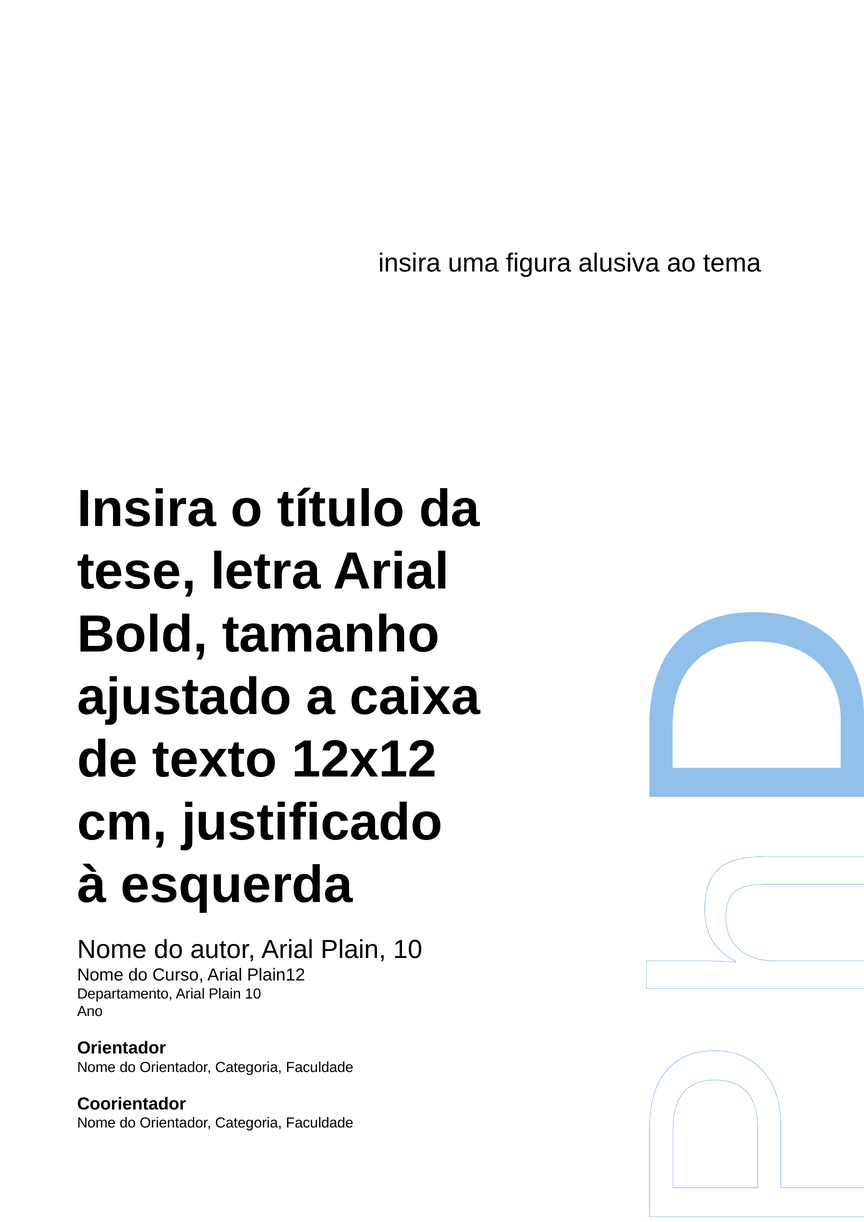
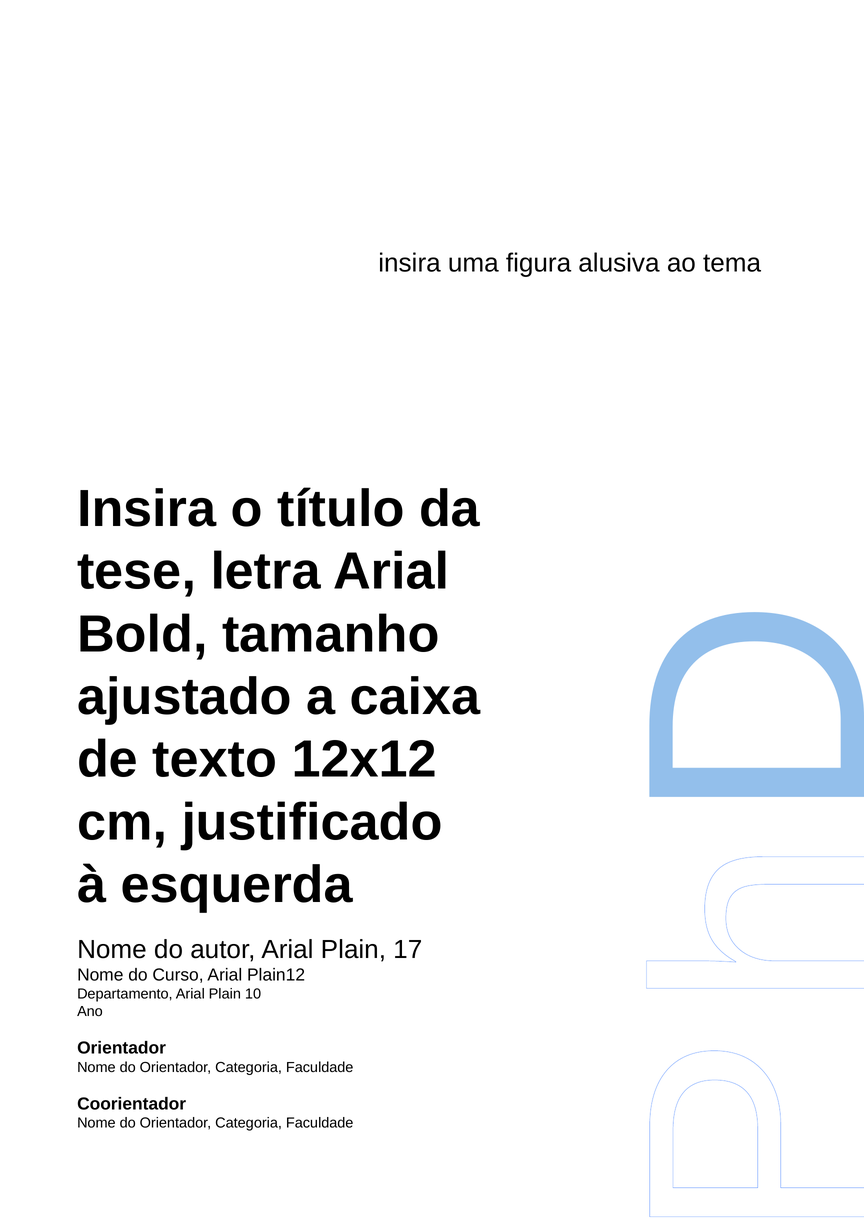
autor Arial Plain 10: 10 -> 17 (408, 949)
